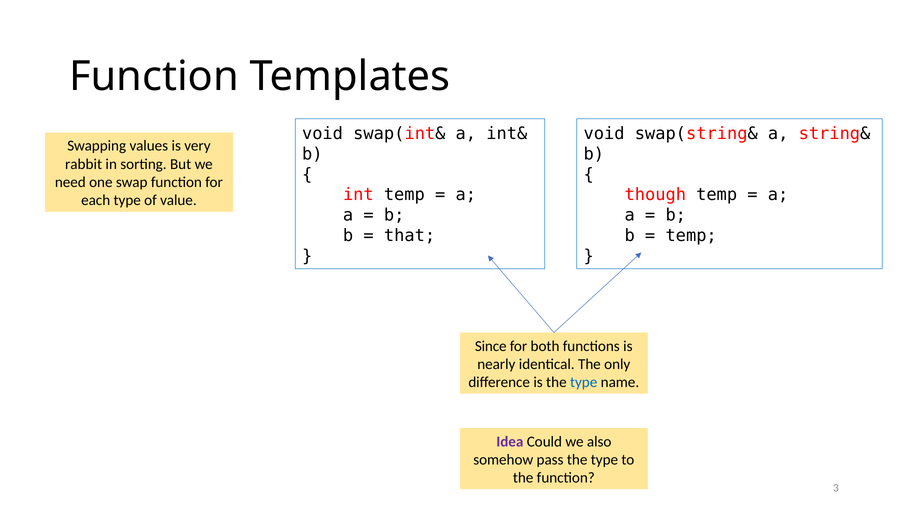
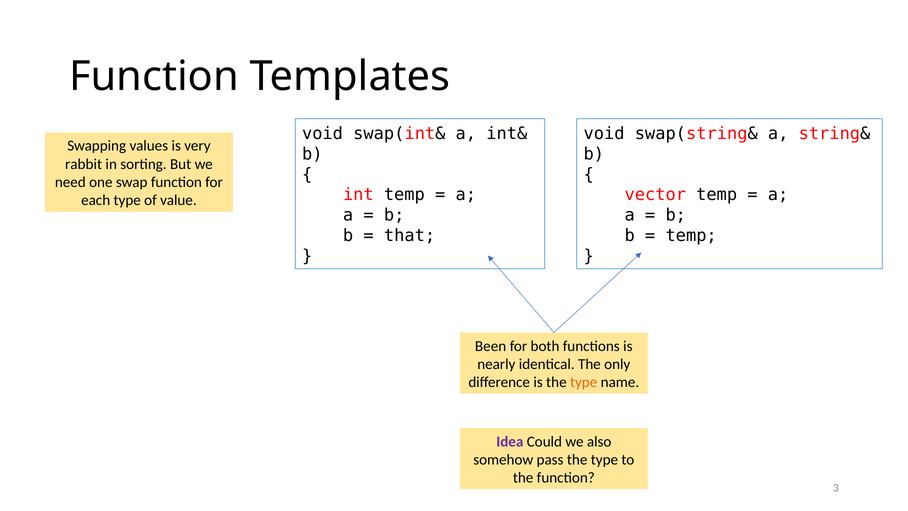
though: though -> vector (655, 195)
Since: Since -> Been (491, 346)
type colour: blue -> orange (584, 382)
